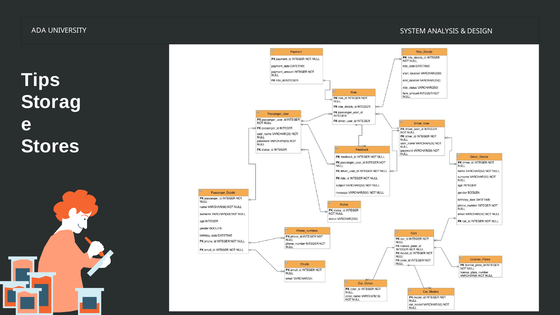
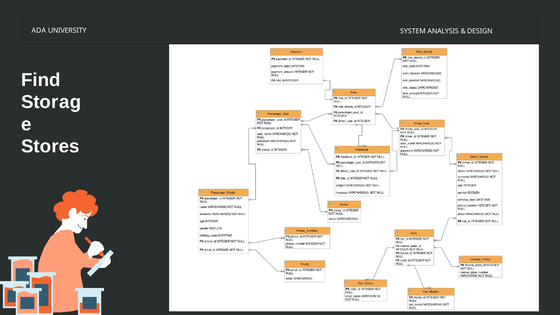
Tips: Tips -> Find (41, 80)
